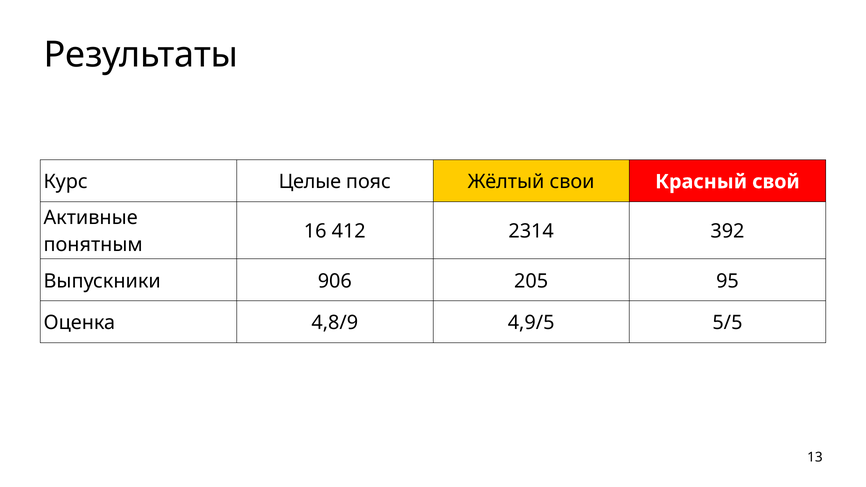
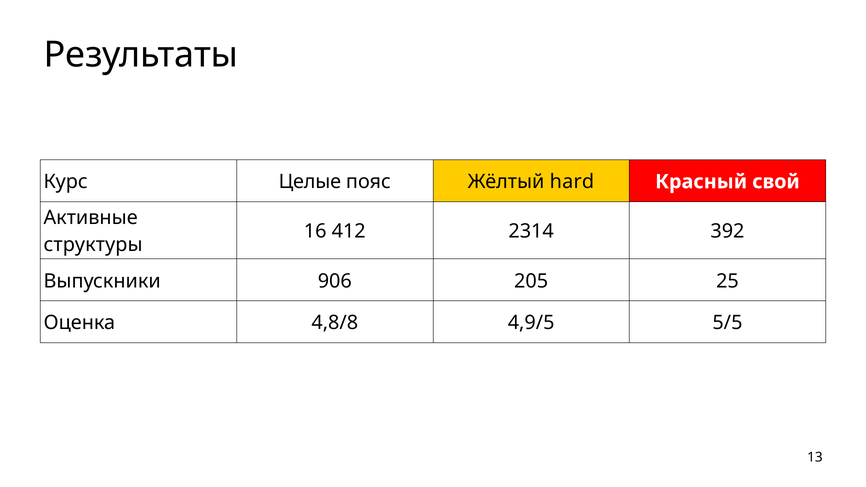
свои: свои -> hard (572, 182)
понятным: понятным -> структуры (93, 245)
95: 95 -> 25 (727, 281)
4,8/9: 4,8/9 -> 4,8/8 (335, 323)
